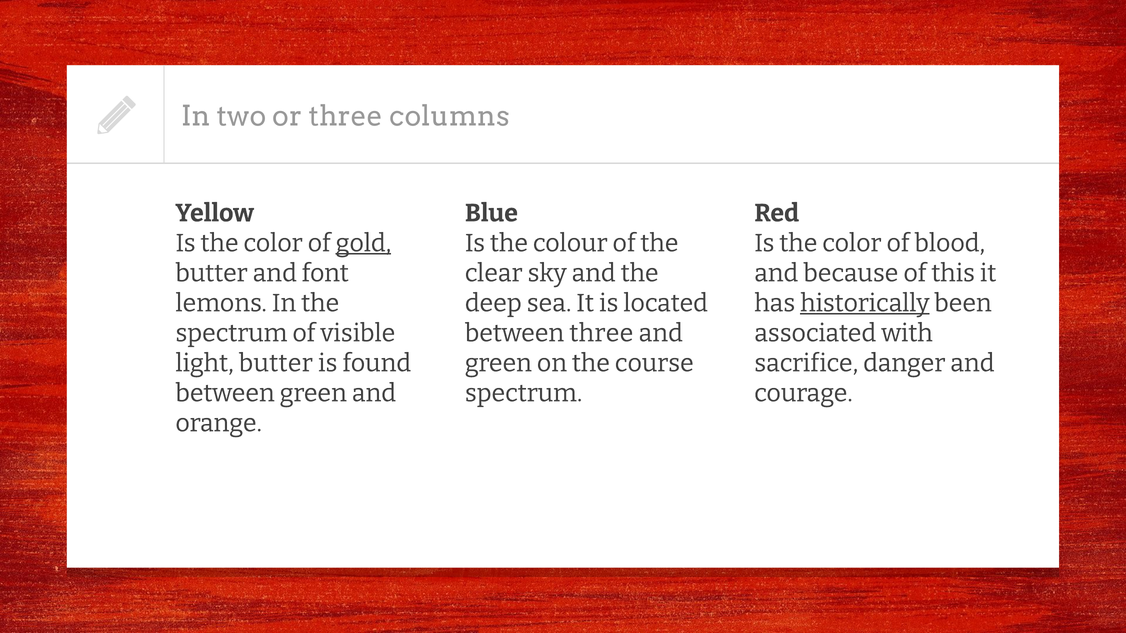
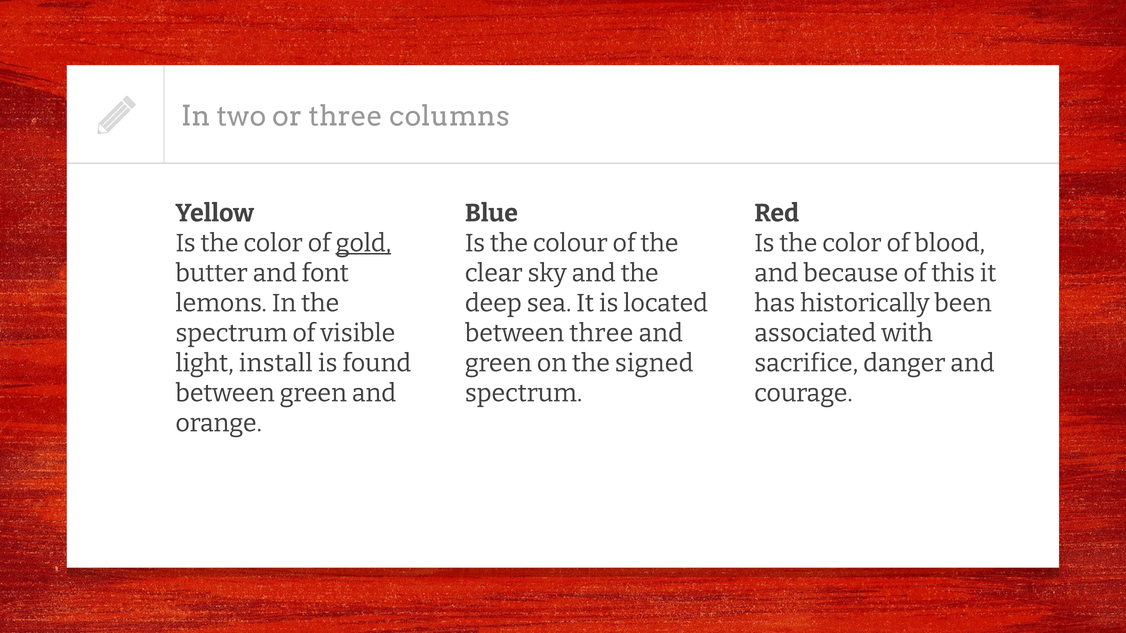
historically underline: present -> none (865, 303)
light butter: butter -> install (276, 363)
course: course -> signed (654, 363)
